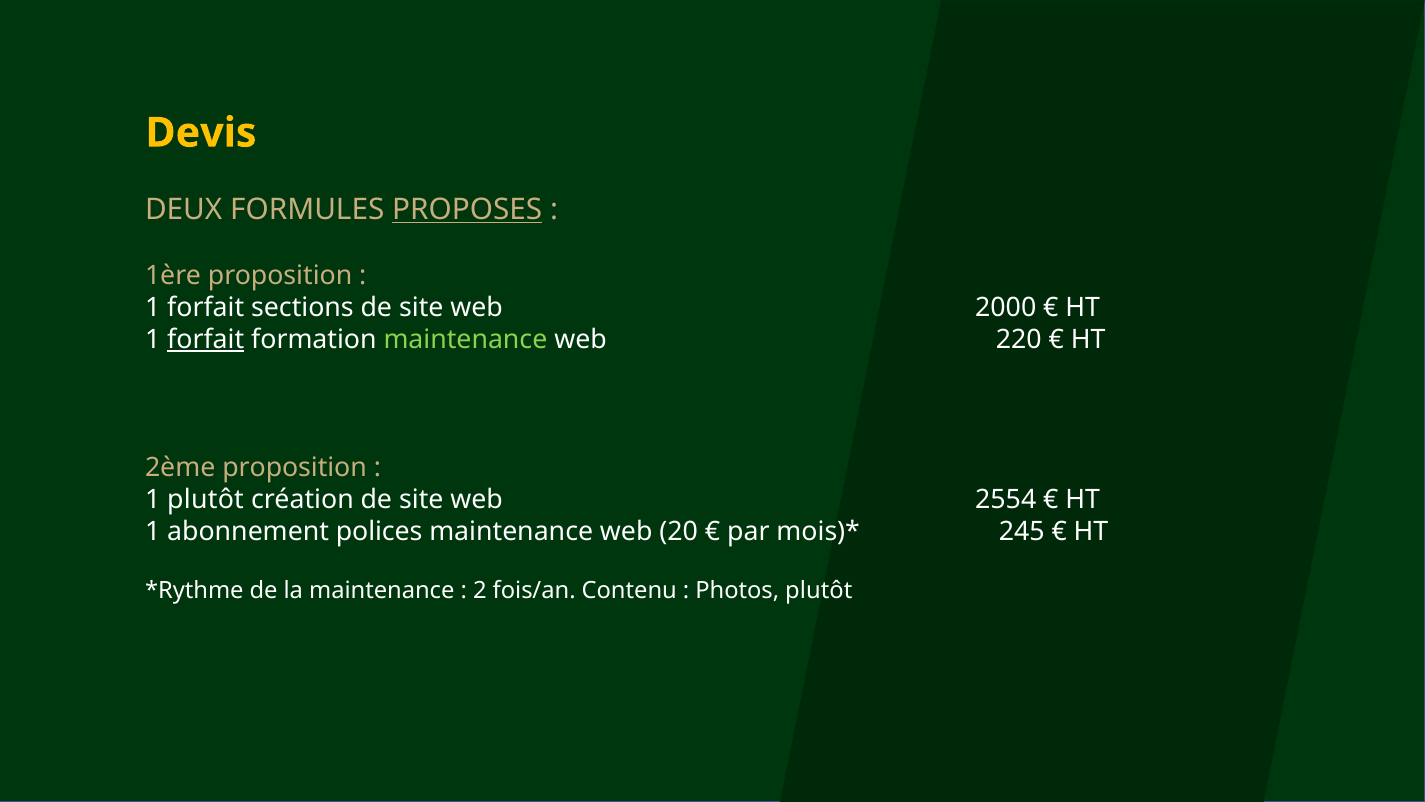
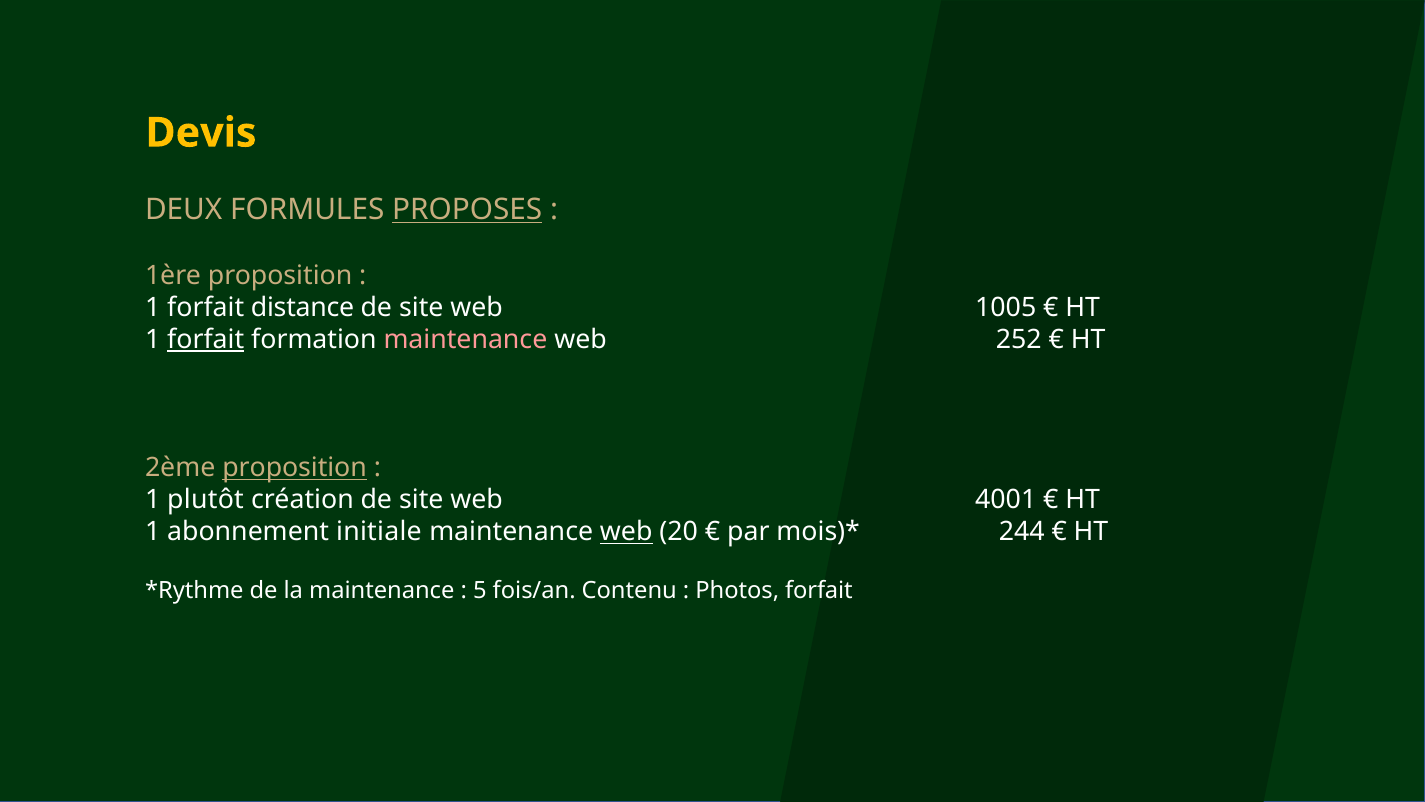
sections: sections -> distance (303, 307)
2000: 2000 -> 1005 (1006, 307)
maintenance colour: light green -> pink (465, 339)
220: 220 -> 252 (1019, 339)
proposition underline: none -> present (295, 468)
2554: 2554 -> 4001 (1006, 500)
polices: polices -> initiale (379, 532)
web underline: none -> present (626, 532)
245: 245 -> 244 (1022, 532)
2: 2 -> 5 (480, 590)
Photos plutôt: plutôt -> forfait (819, 590)
